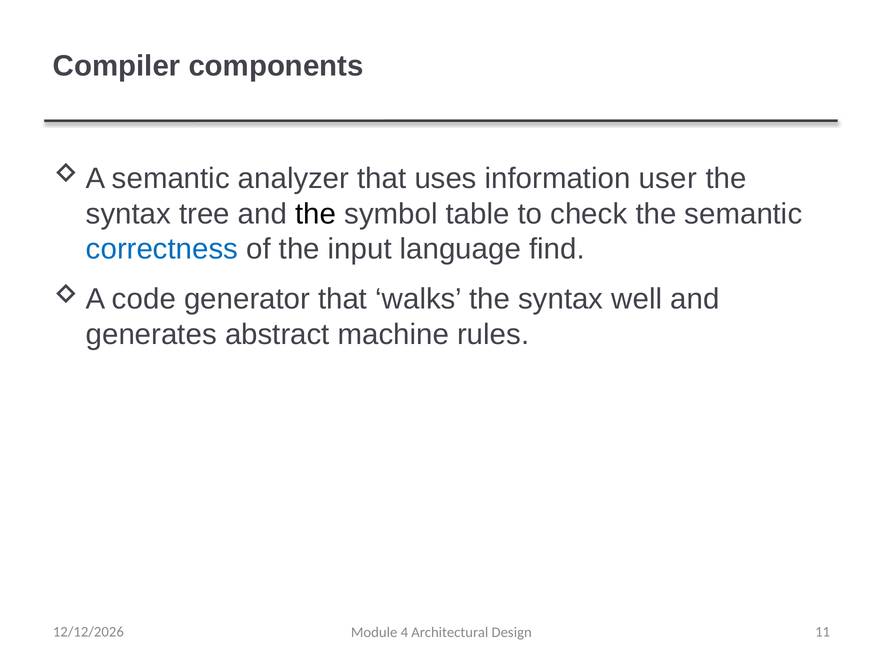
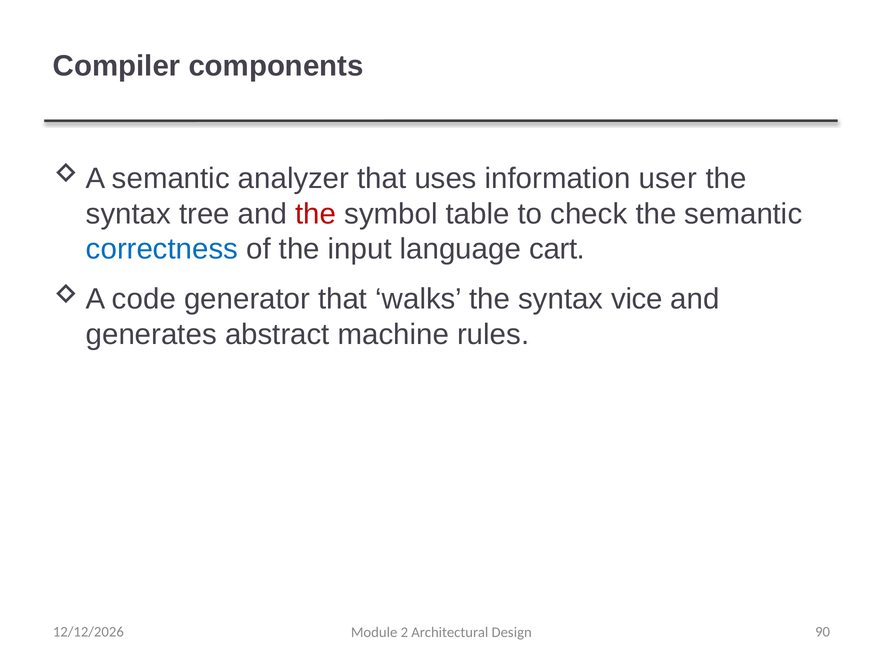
the colour: black -> red (316, 214)
find: find -> cart (557, 249)
well: well -> vice (637, 299)
11: 11 -> 90 (823, 632)
4: 4 -> 2 (404, 632)
